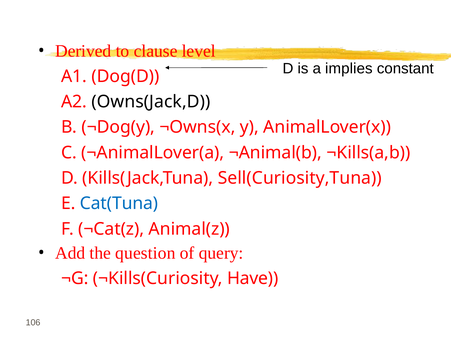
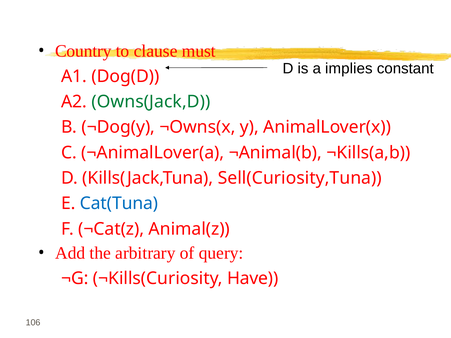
Derived: Derived -> Country (83, 51)
level: level -> must (199, 51)
Owns(Jack,D colour: black -> green (151, 102)
question: question -> arbitrary (145, 253)
